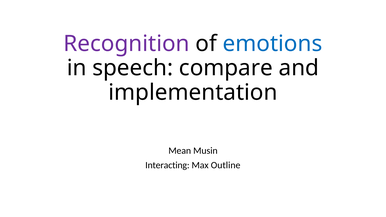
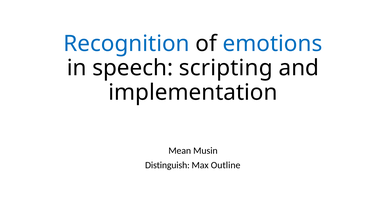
Recognition colour: purple -> blue (127, 44)
compare: compare -> scripting (226, 68)
Interacting: Interacting -> Distinguish (167, 165)
